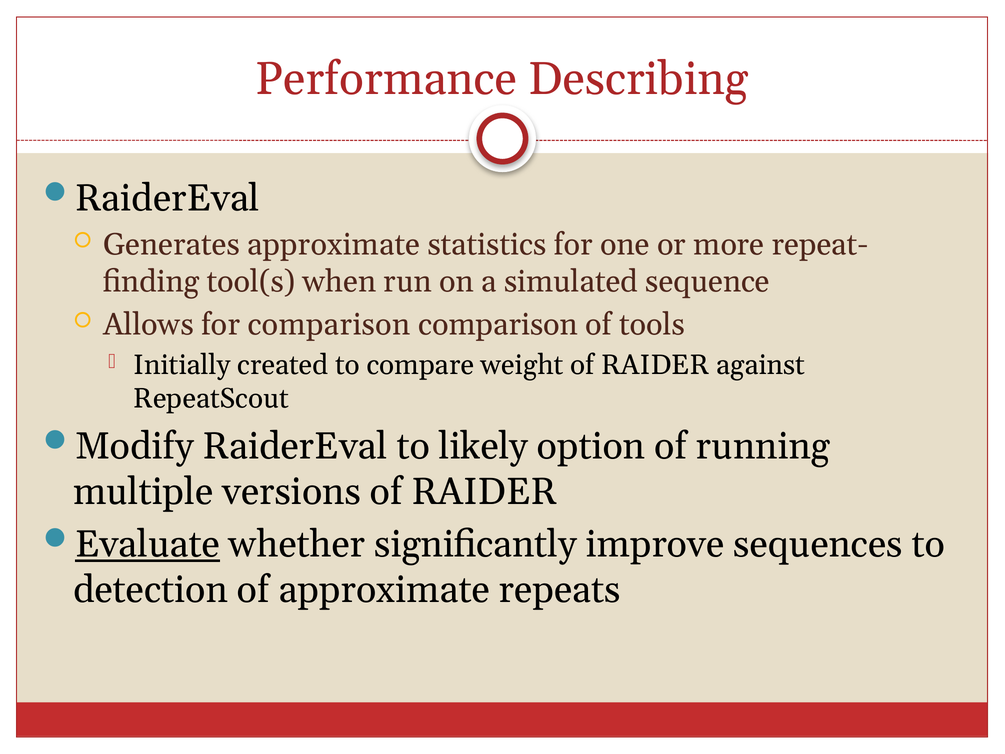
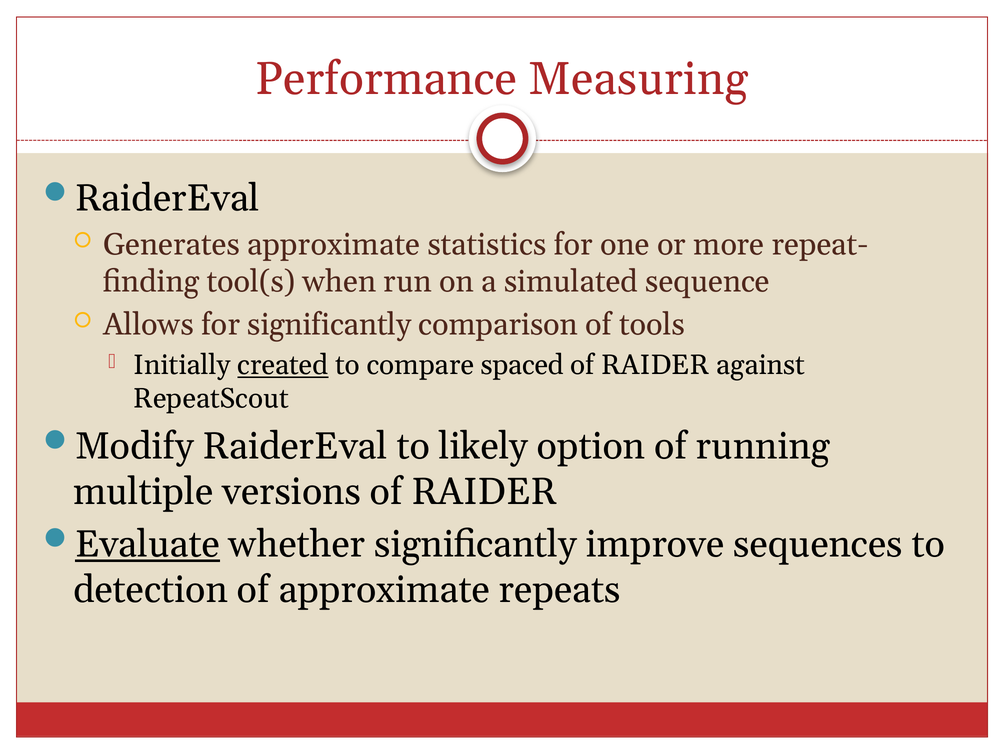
Describing: Describing -> Measuring (638, 79)
for comparison: comparison -> significantly (329, 324)
created underline: none -> present (283, 365)
weight: weight -> spaced (522, 365)
